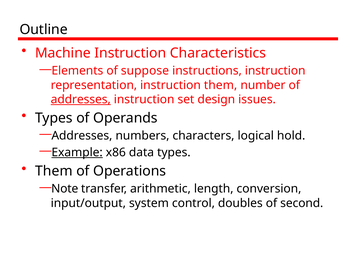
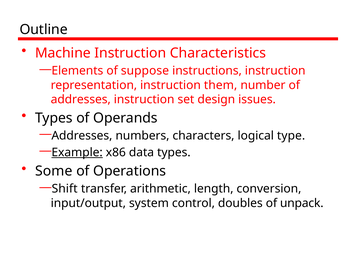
addresses underline: present -> none (81, 100)
hold: hold -> type (291, 136)
Them: Them -> Some (54, 171)
Note: Note -> Shift (65, 189)
second: second -> unpack (302, 203)
